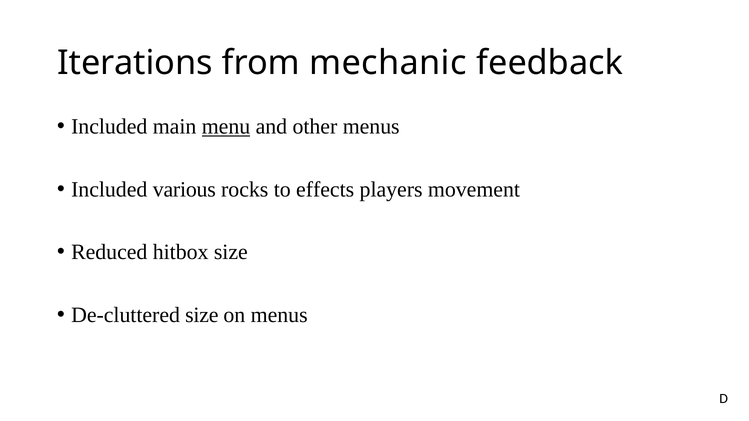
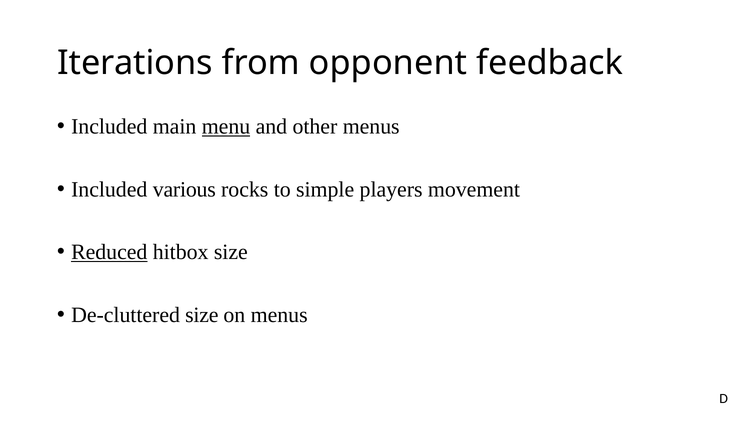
mechanic: mechanic -> opponent (388, 63)
effects: effects -> simple (325, 189)
Reduced underline: none -> present (109, 252)
